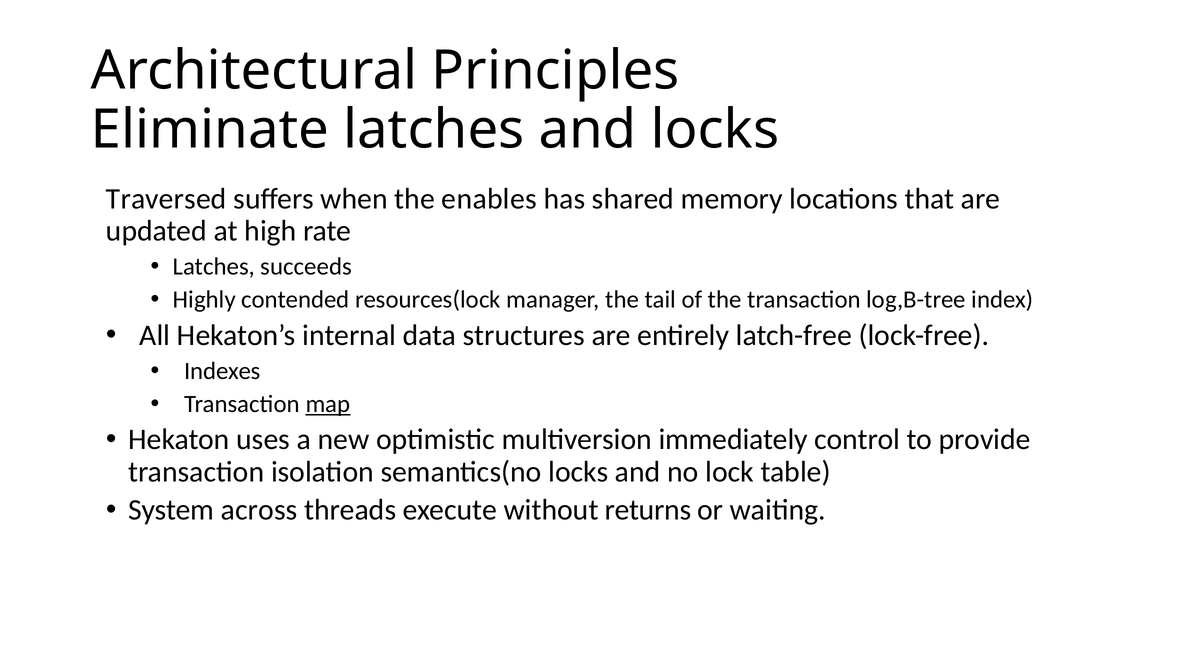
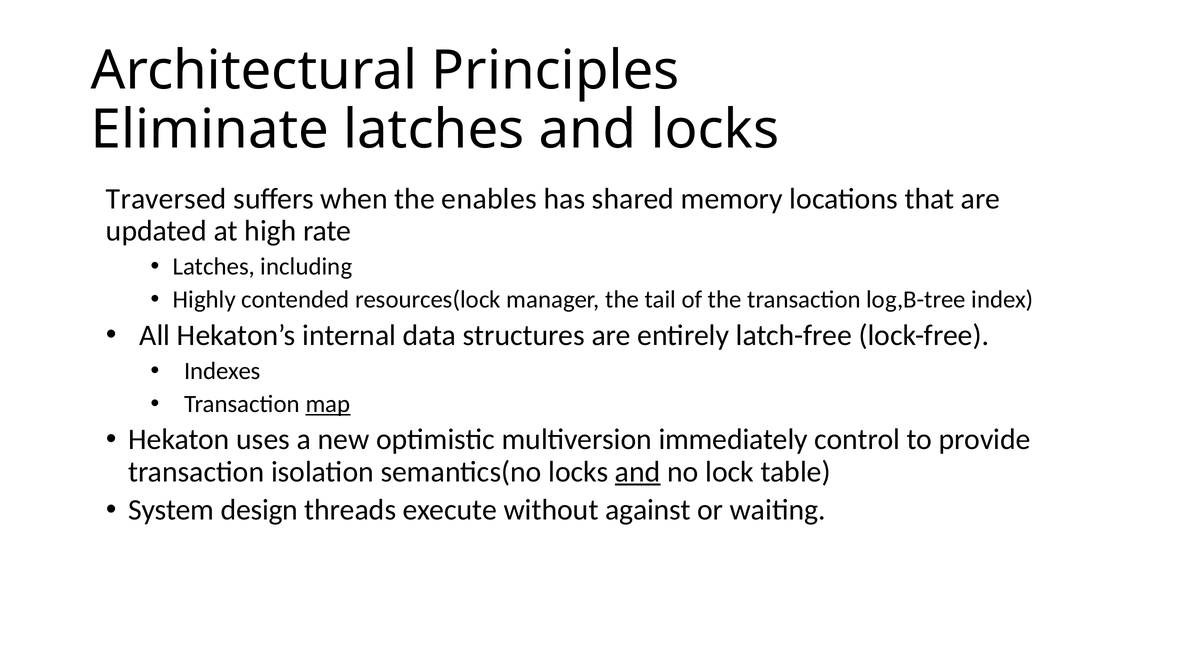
succeeds: succeeds -> including (306, 267)
and underline: none -> present (638, 472)
across: across -> design (259, 510)
returns: returns -> against (648, 510)
